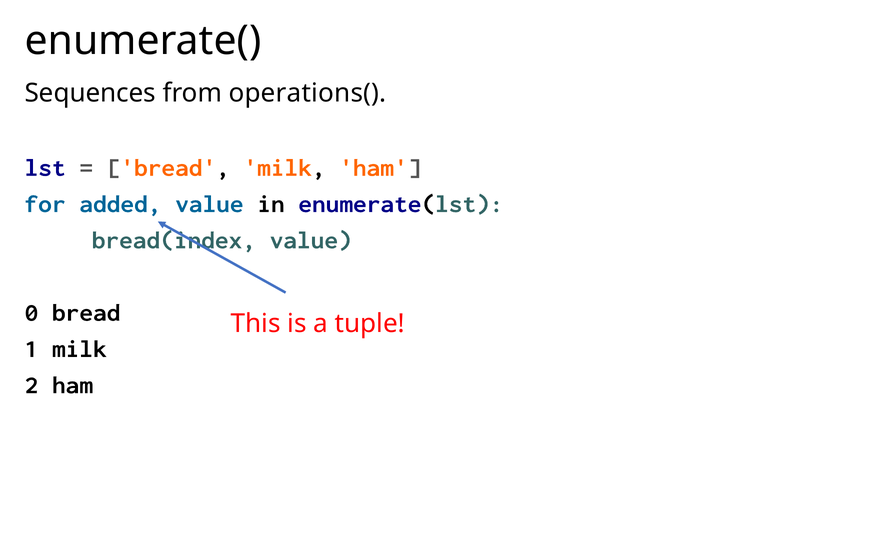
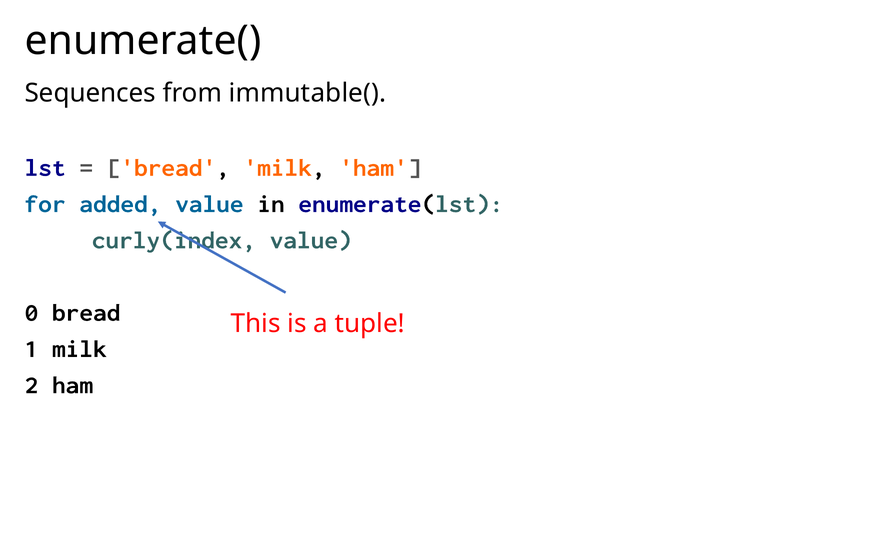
operations(: operations( -> immutable( (308, 93)
bread(index: bread(index -> curly(index (174, 240)
